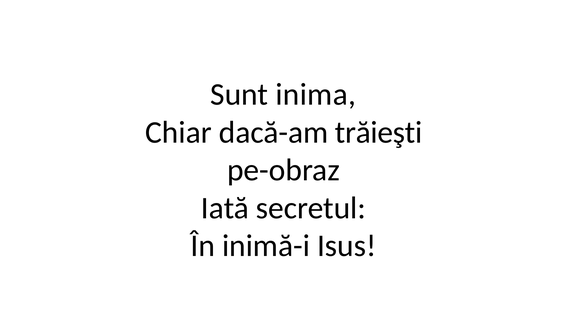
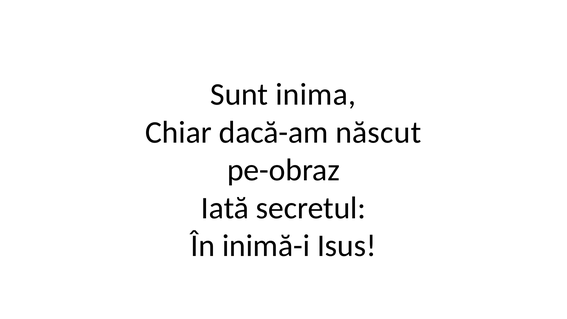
trăieşti: trăieşti -> născut (378, 132)
